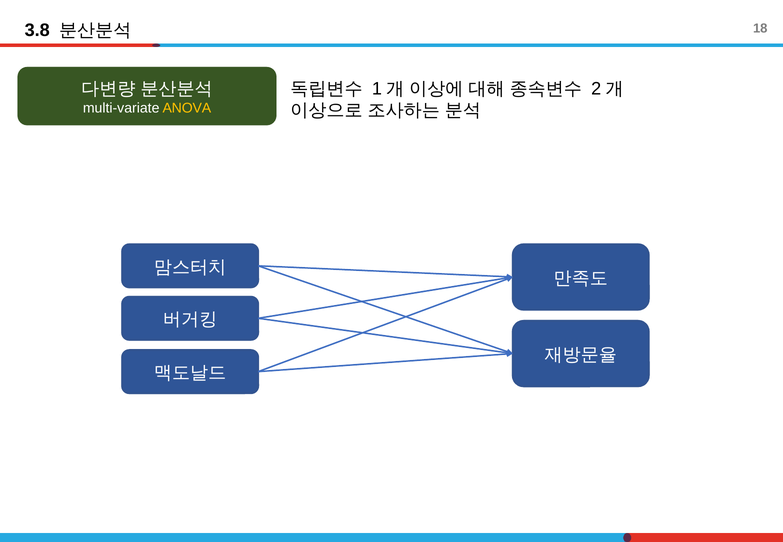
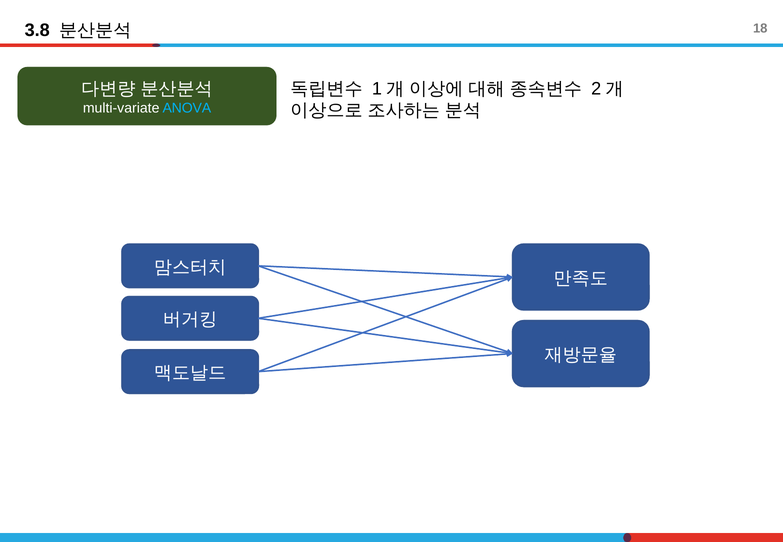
ANOVA colour: yellow -> light blue (187, 108)
